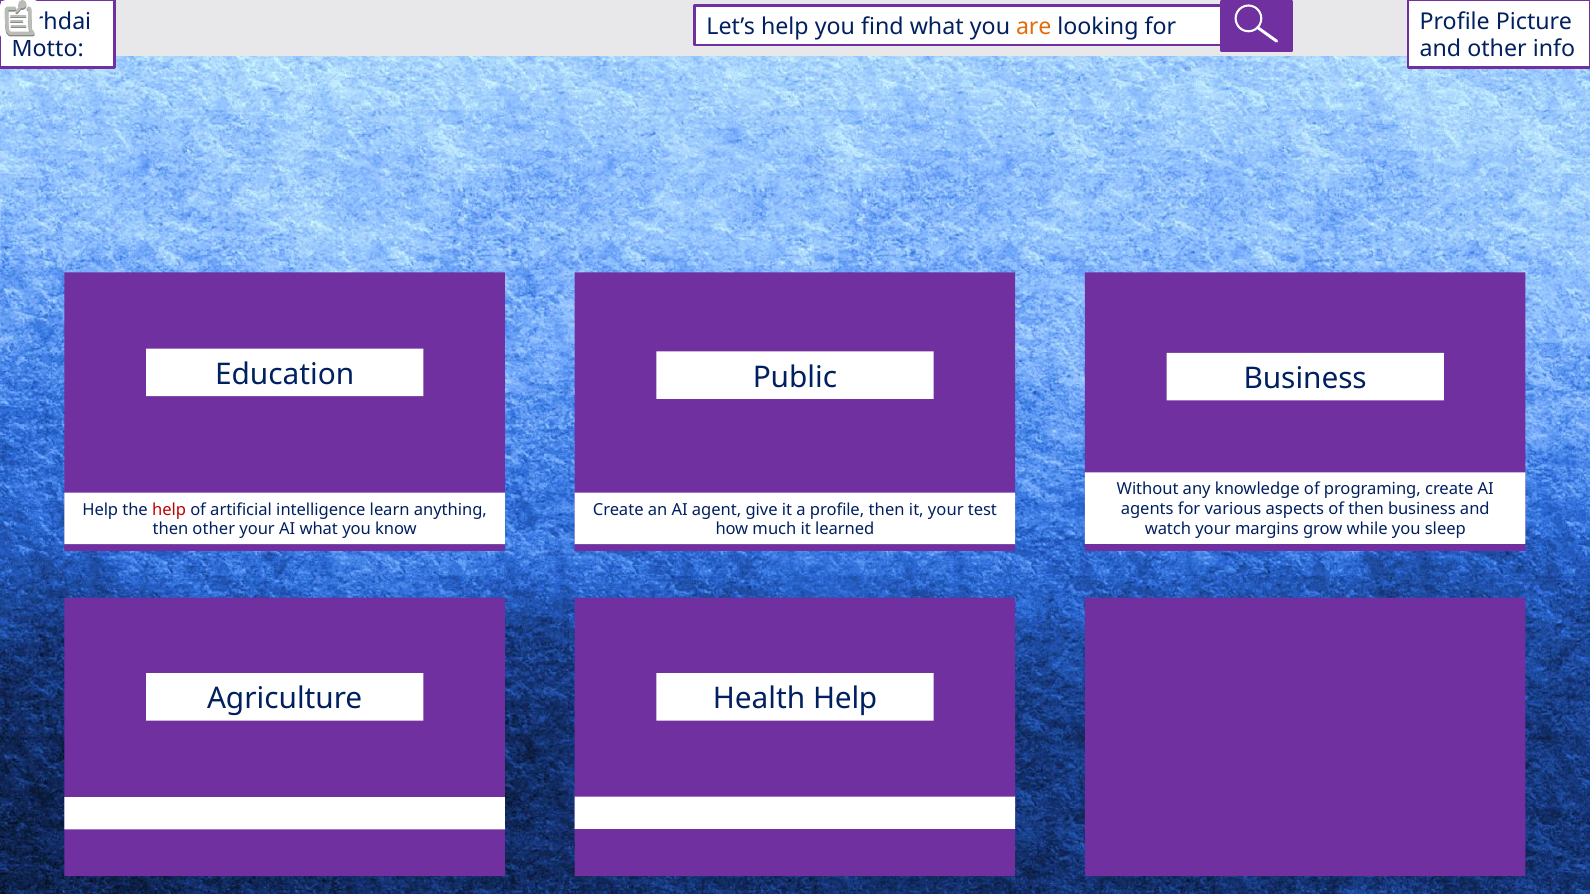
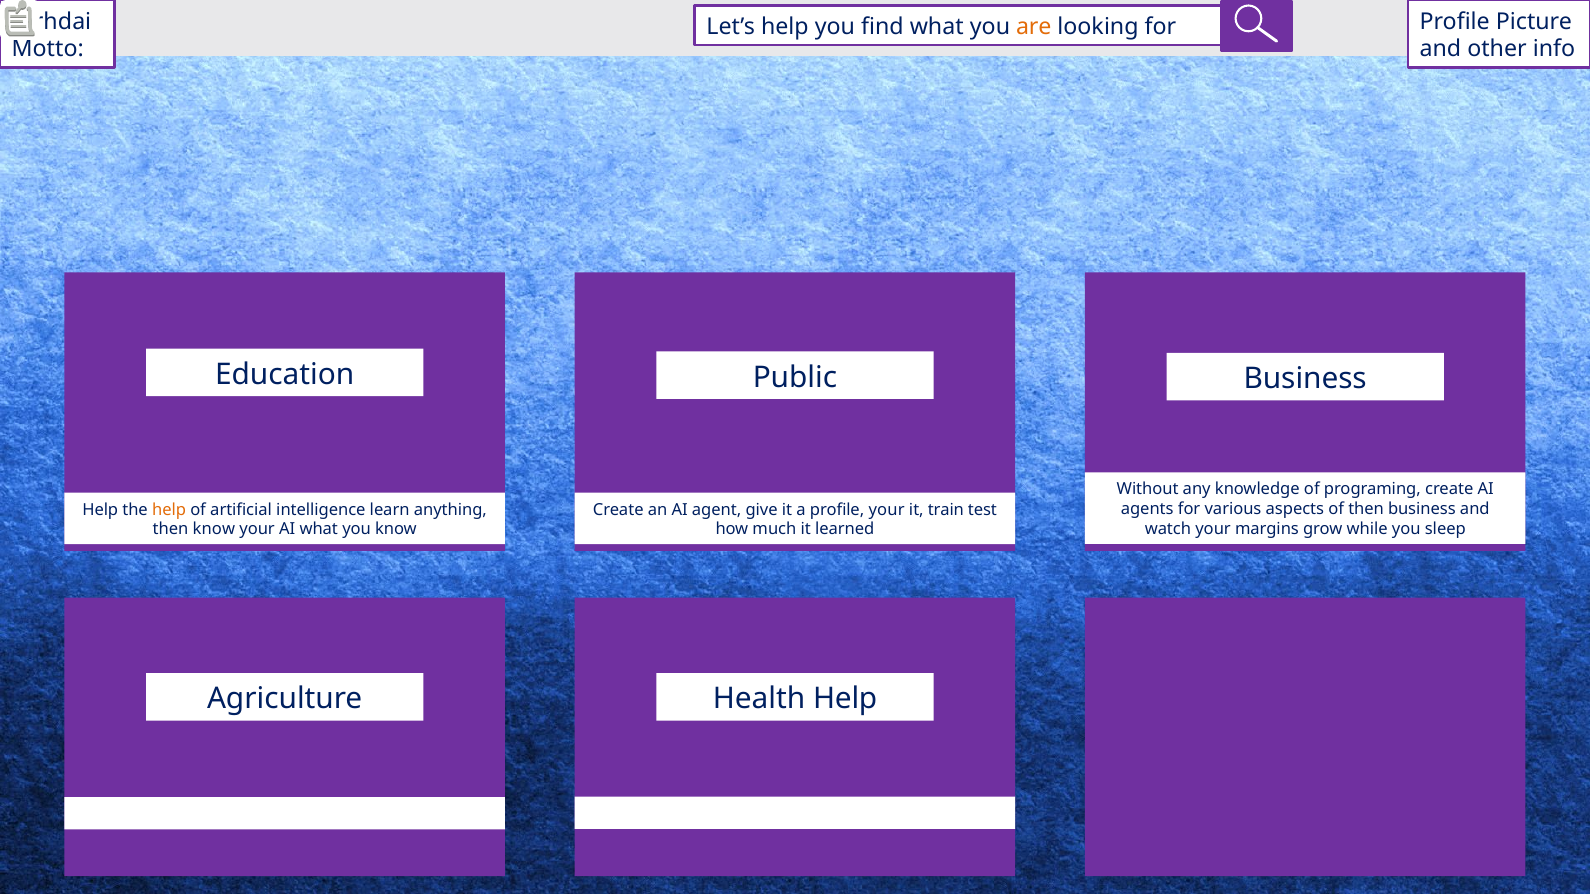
help colour: red -> orange (169, 510)
profile then: then -> your (887, 510)
it your: your -> train (946, 510)
then other: other -> know (214, 530)
